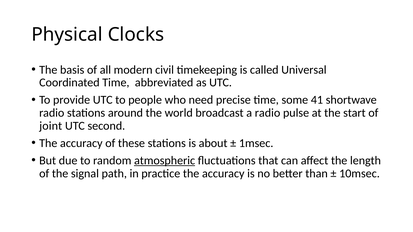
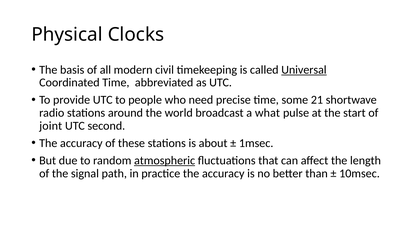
Universal underline: none -> present (304, 70)
41: 41 -> 21 (317, 100)
a radio: radio -> what (267, 113)
